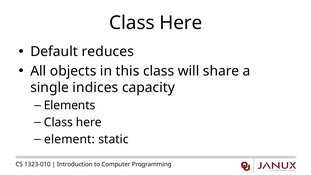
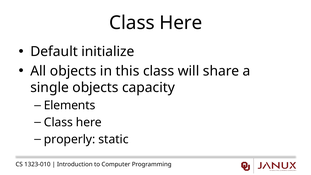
reduces: reduces -> initialize (108, 52)
single indices: indices -> objects (95, 88)
element: element -> properly (70, 139)
